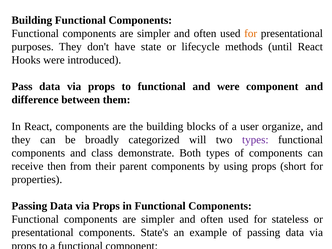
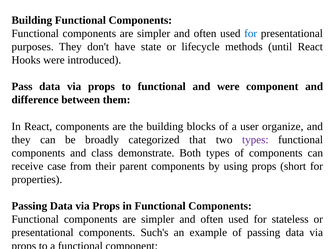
for colour: orange -> blue (251, 33)
will: will -> that (198, 140)
then: then -> case (57, 166)
State's: State's -> Such's (155, 233)
